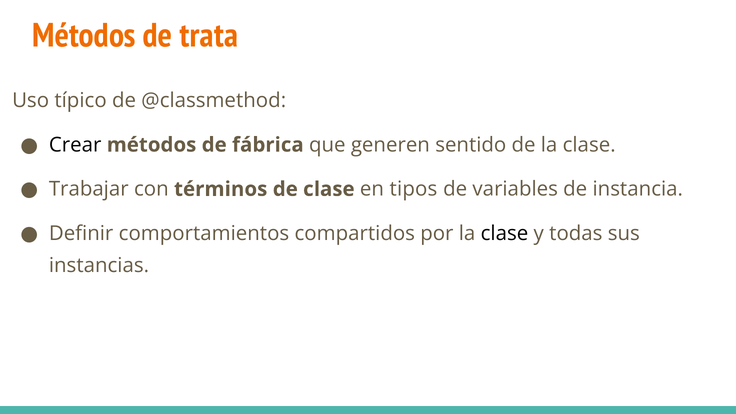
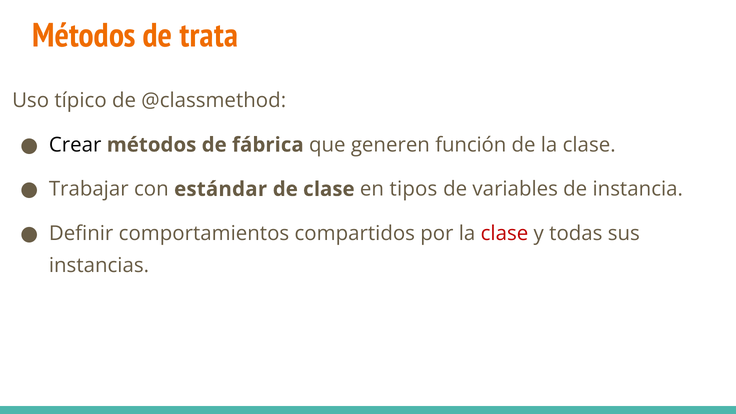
sentido: sentido -> función (471, 145)
términos: términos -> estándar (221, 189)
clase colour: black -> red (504, 233)
